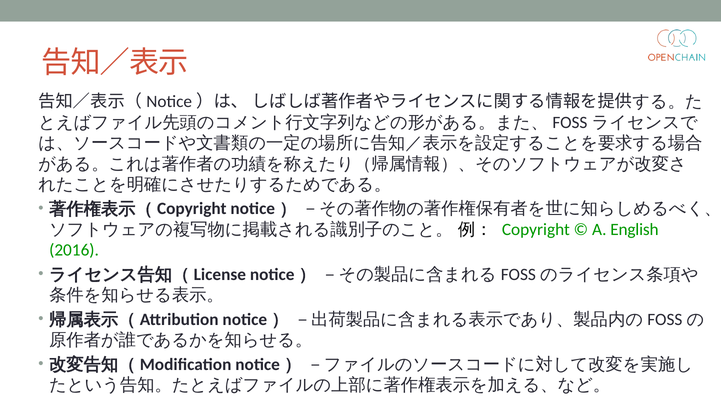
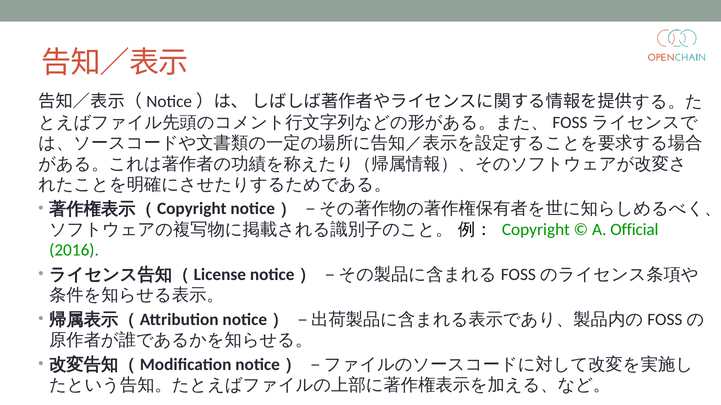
English: English -> Official (634, 230)
